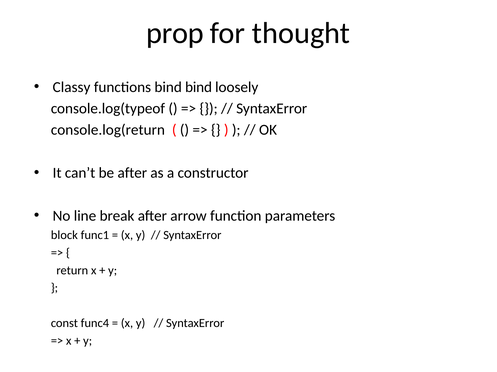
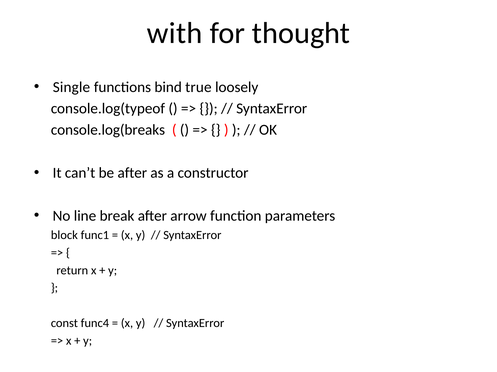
prop: prop -> with (175, 33)
Classy: Classy -> Single (71, 87)
bind bind: bind -> true (198, 87)
console.log(return: console.log(return -> console.log(breaks (108, 130)
